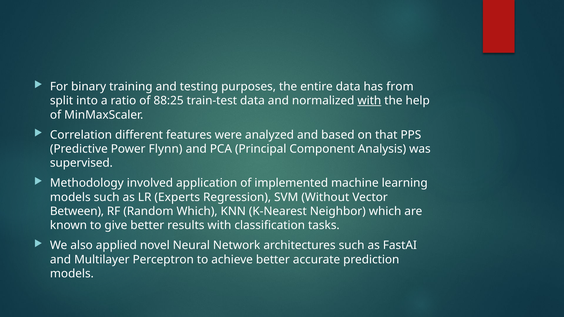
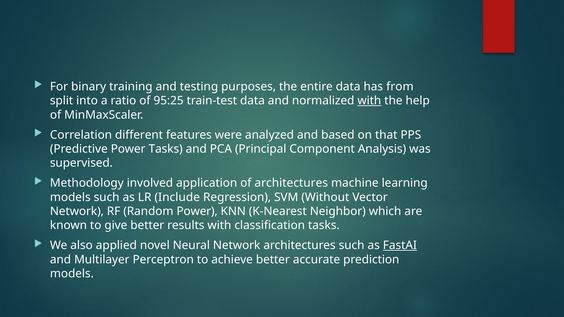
88:25: 88:25 -> 95:25 (169, 101)
Power Flynn: Flynn -> Tasks (166, 149)
of implemented: implemented -> architectures (291, 183)
Experts: Experts -> Include (177, 197)
Between: Between -> Network (77, 211)
Random Which: Which -> Power (197, 211)
FastAI underline: none -> present (400, 246)
